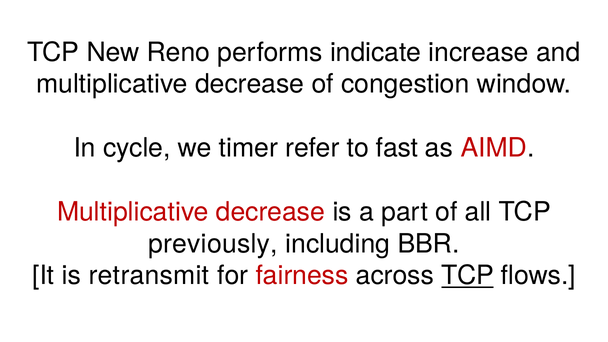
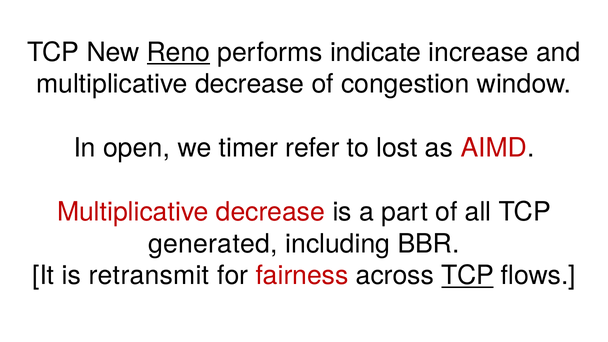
Reno underline: none -> present (179, 52)
cycle: cycle -> open (137, 148)
fast: fast -> lost (397, 148)
previously: previously -> generated (213, 244)
